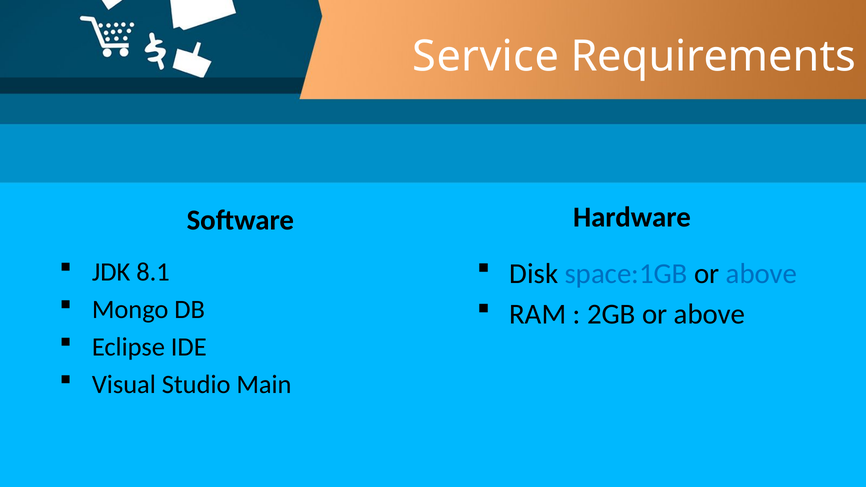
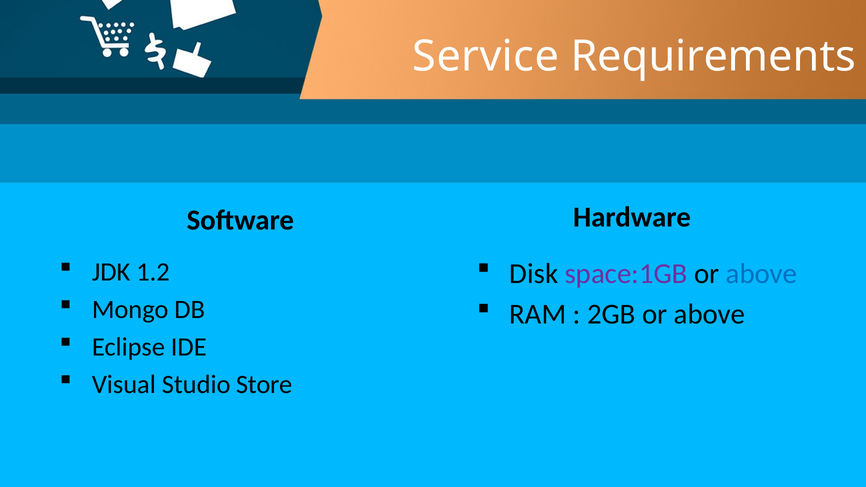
8.1: 8.1 -> 1.2 (153, 272)
space:1GB colour: blue -> purple (626, 274)
Main: Main -> Store (264, 385)
